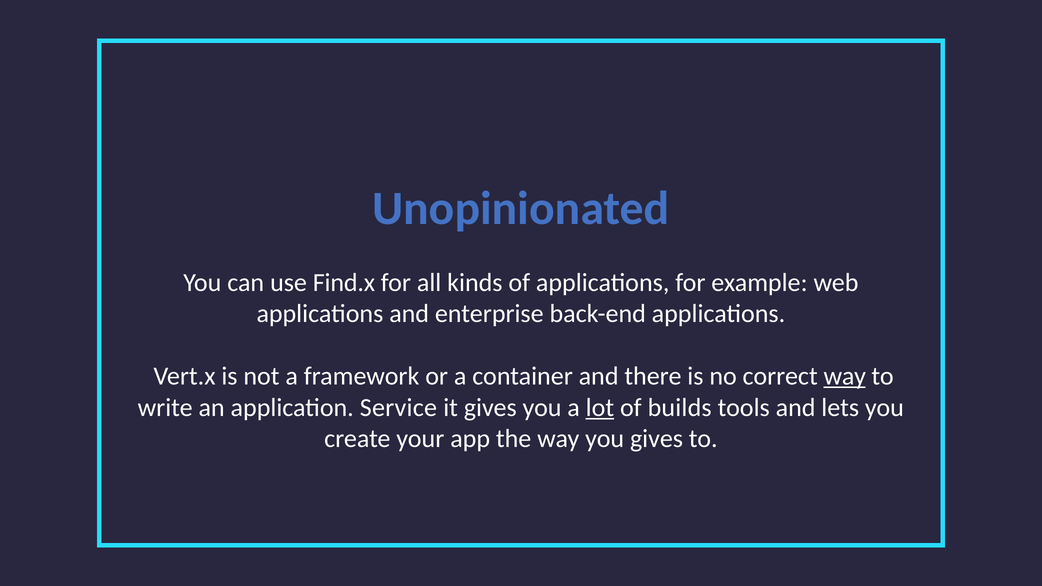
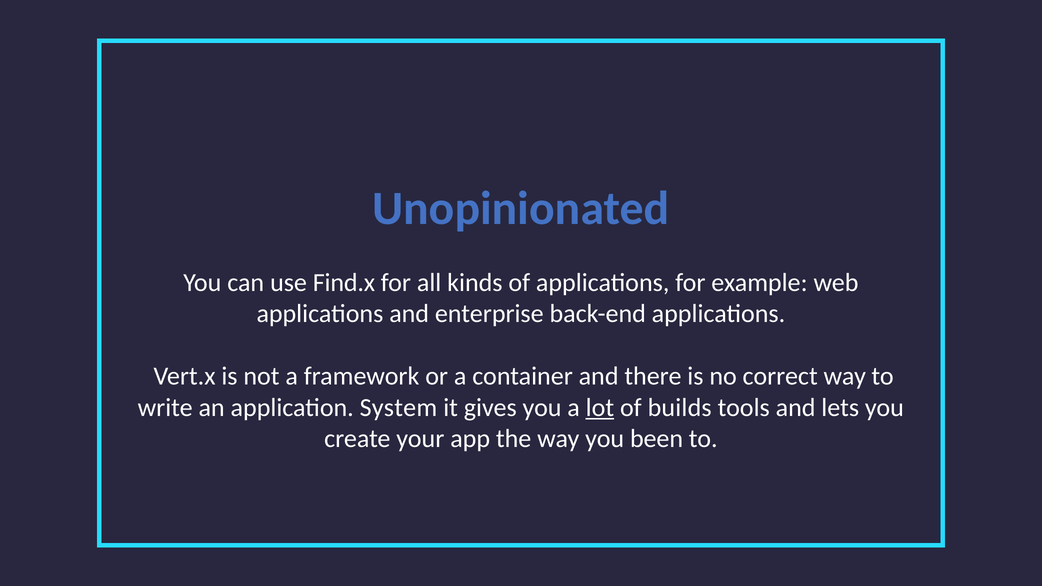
way underline: present -> none (845, 376)
Service: Service -> System (398, 408)
you gives: gives -> been (657, 439)
